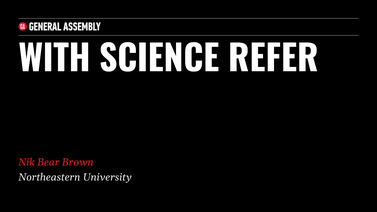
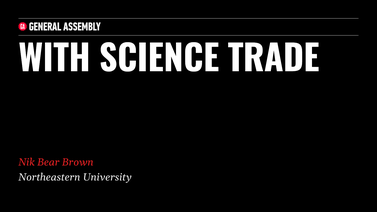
REFER: REFER -> TRADE (274, 59)
